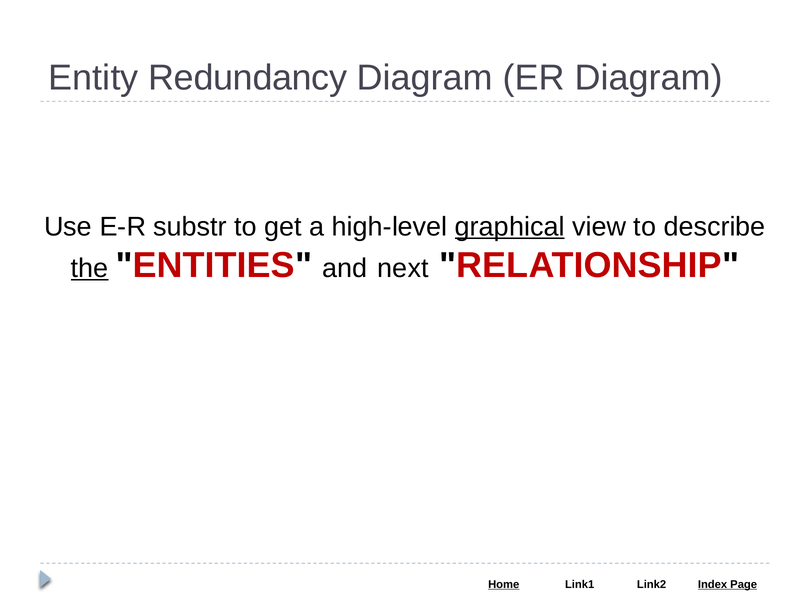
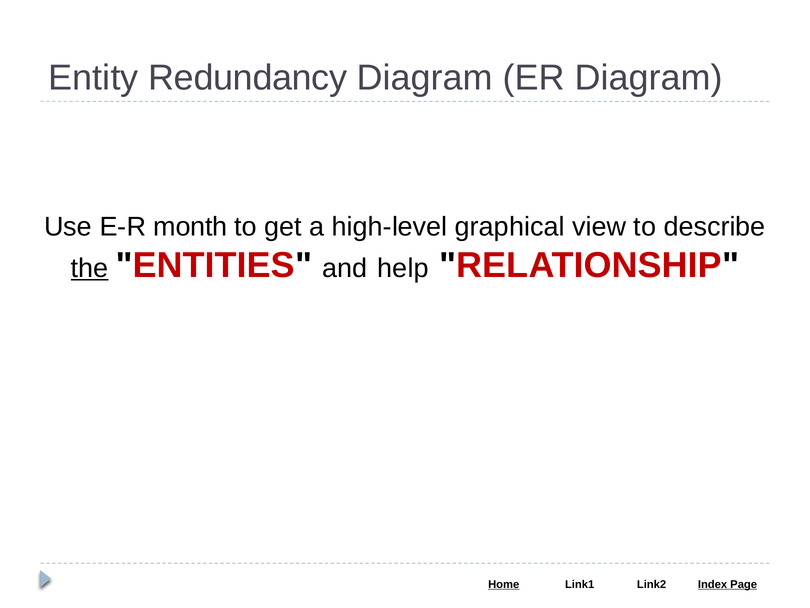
substr: substr -> month (190, 227)
graphical underline: present -> none (510, 227)
next: next -> help (403, 268)
